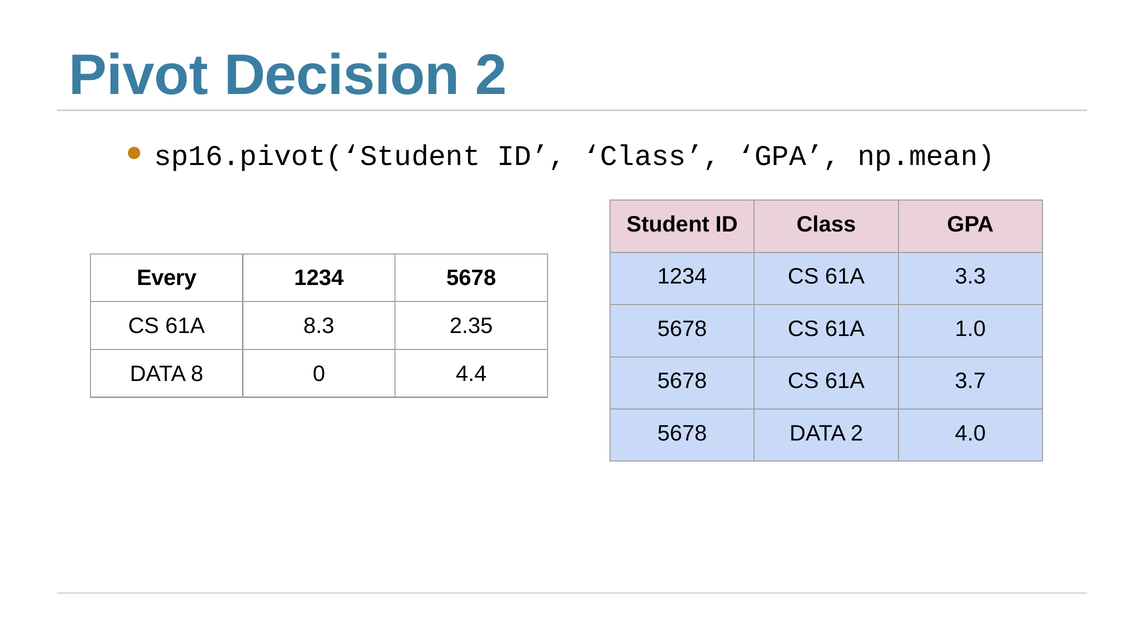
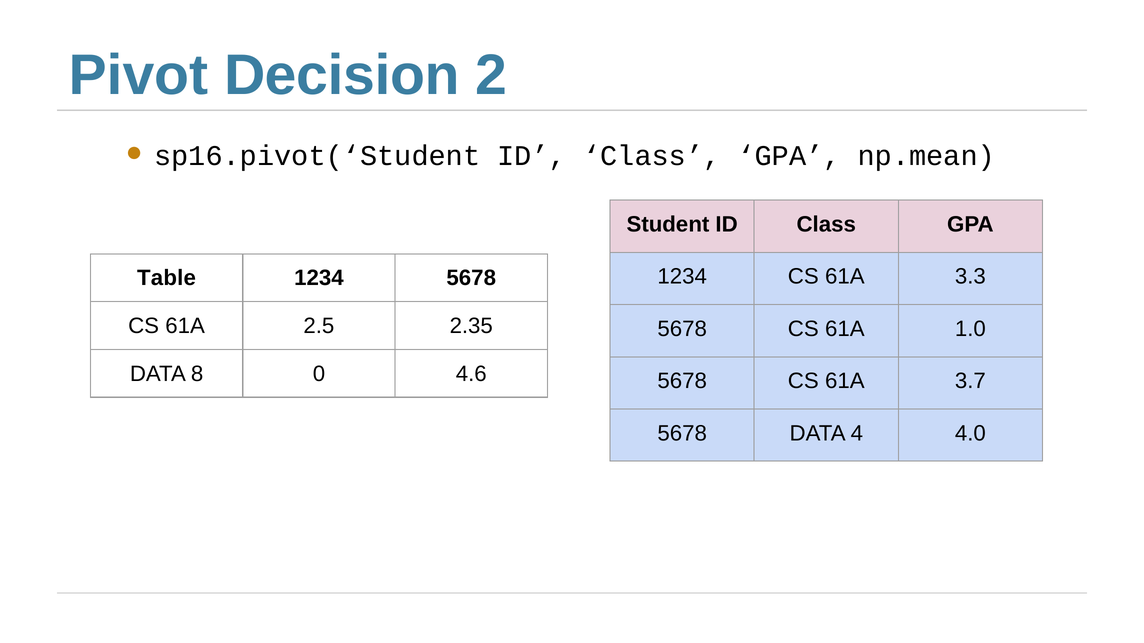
Every: Every -> Table (166, 278)
8.3: 8.3 -> 2.5 (319, 326)
4.4: 4.4 -> 4.6 (471, 374)
DATA 2: 2 -> 4 (857, 434)
